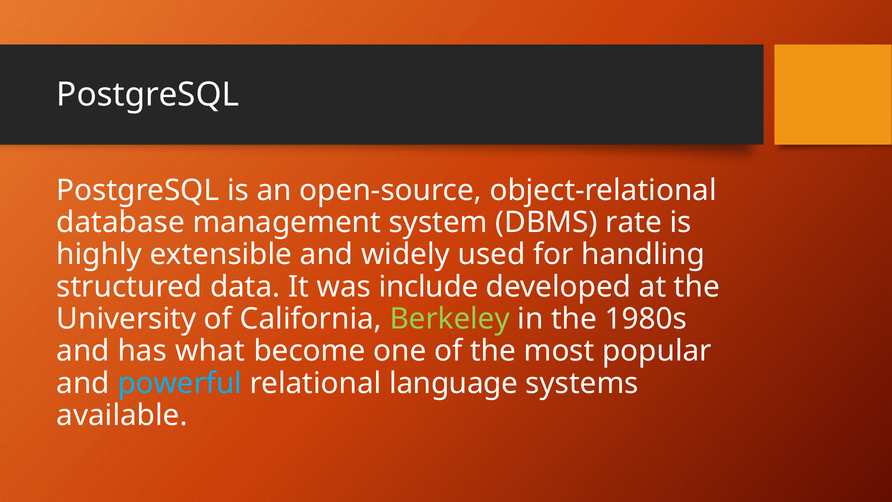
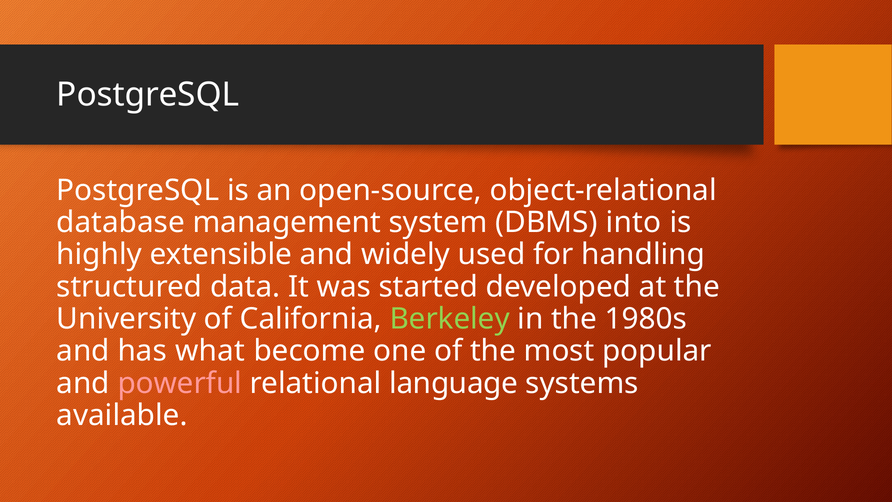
rate: rate -> into (633, 222)
include: include -> started (428, 287)
powerful colour: light blue -> pink (180, 383)
